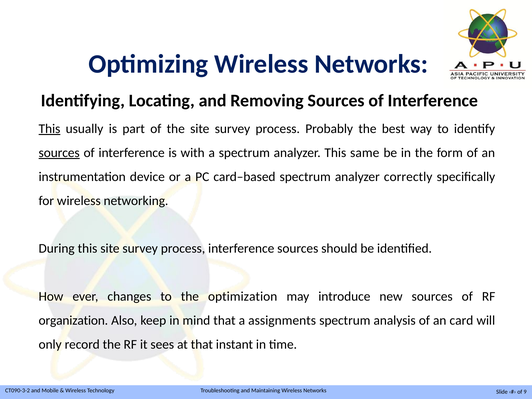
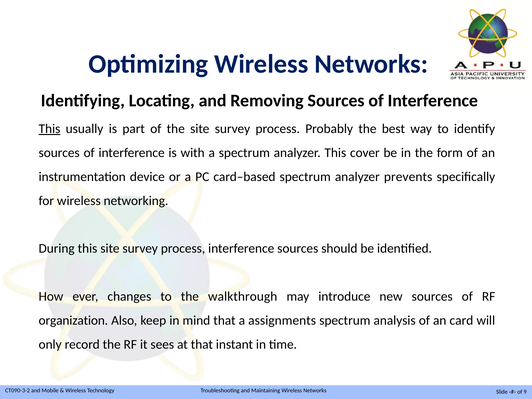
sources underline: present -> none (59, 153)
same: same -> cover (365, 153)
correctly: correctly -> prevents (408, 177)
optimization: optimization -> walkthrough (243, 296)
